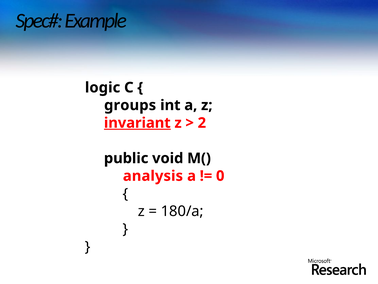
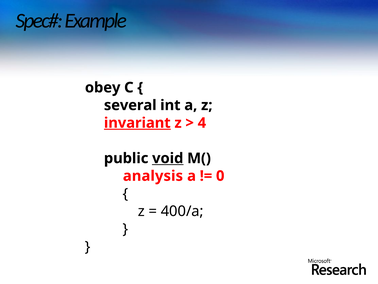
logic: logic -> obey (103, 87)
groups: groups -> several (130, 105)
2: 2 -> 4 (202, 123)
void underline: none -> present (168, 158)
180/a: 180/a -> 400/a (182, 211)
